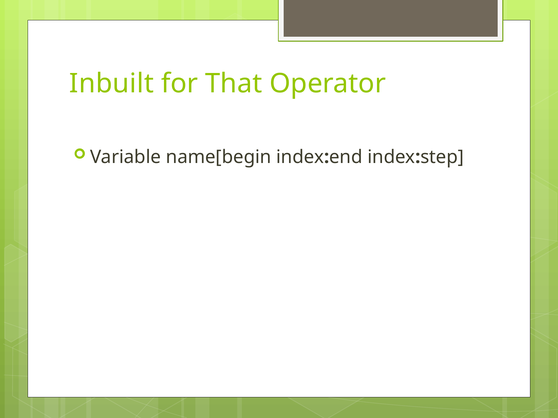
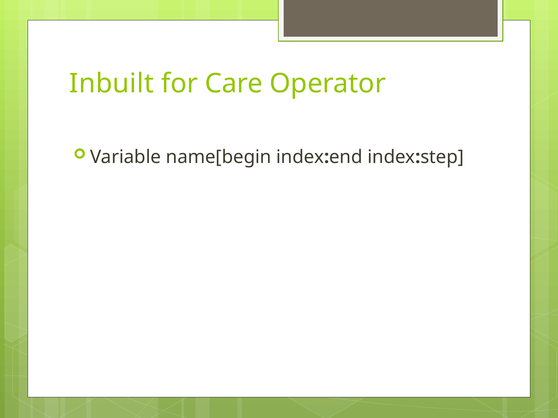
That: That -> Care (234, 84)
